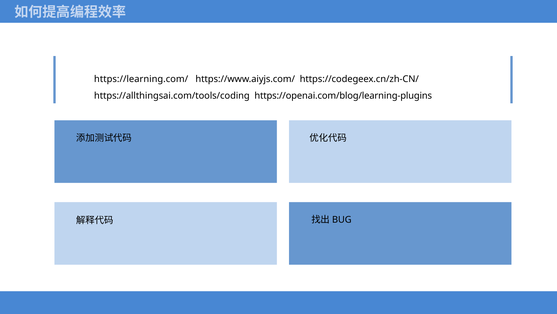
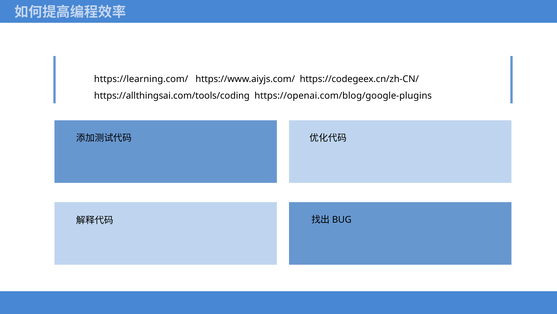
https://openai.com/blog/learning-plugins: https://openai.com/blog/learning-plugins -> https://openai.com/blog/google-plugins (343, 96)
